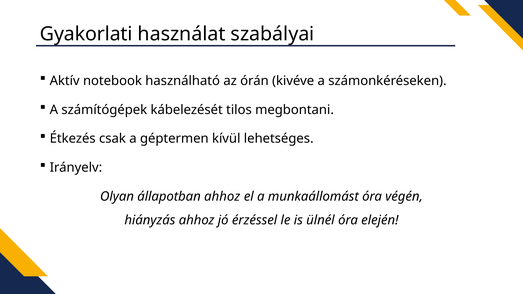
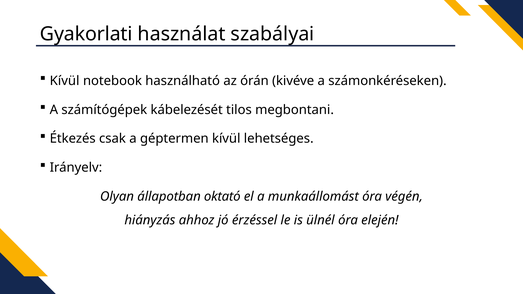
Aktív: Aktív -> Kívül (65, 81)
állapotban ahhoz: ahhoz -> oktató (222, 197)
